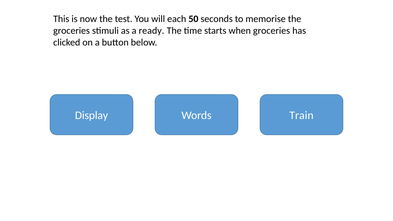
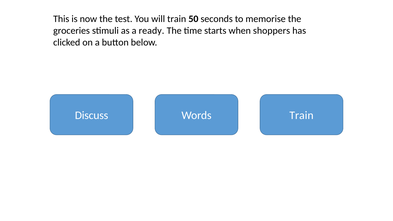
will each: each -> train (177, 19)
when groceries: groceries -> shoppers (272, 31)
Display: Display -> Discuss (92, 115)
